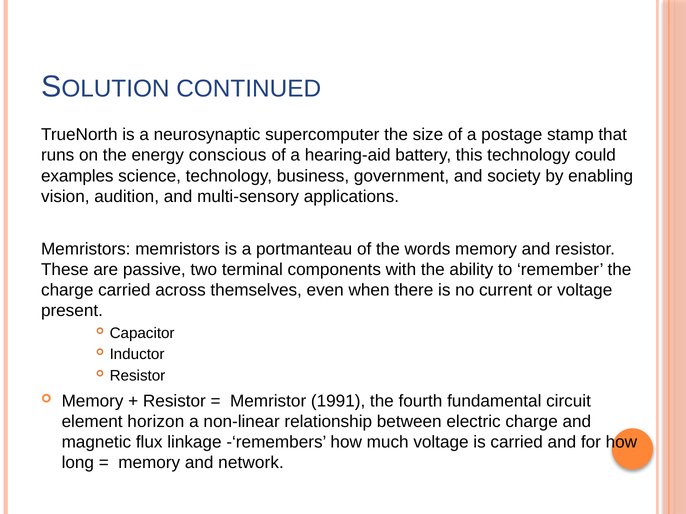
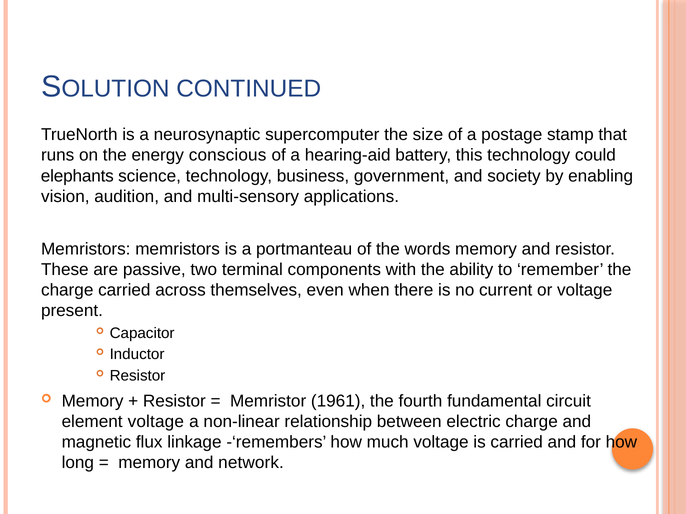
examples: examples -> elephants (77, 176)
1991: 1991 -> 1961 (338, 401)
element horizon: horizon -> voltage (156, 422)
